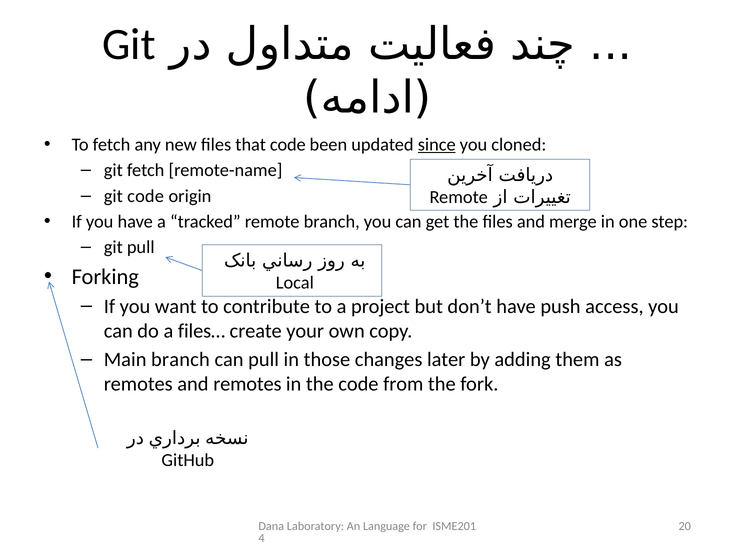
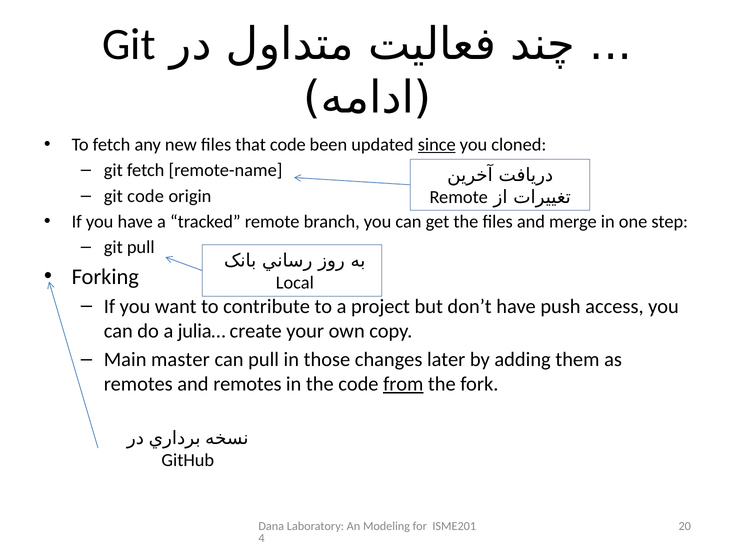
files…: files… -> julia… (202, 331)
Main branch: branch -> master (180, 360)
from underline: none -> present (403, 384)
Language: Language -> Modeling (386, 526)
